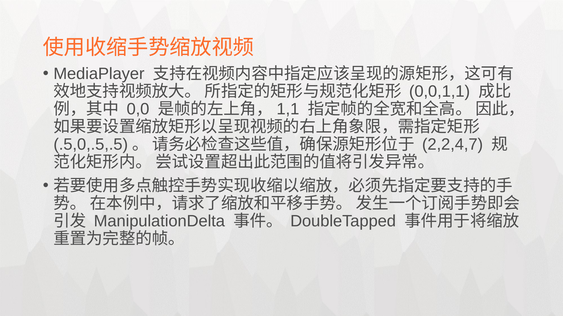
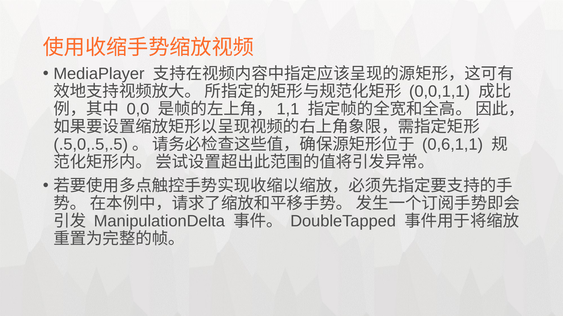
2,2,4,7: 2,2,4,7 -> 0,6,1,1 (453, 145)
